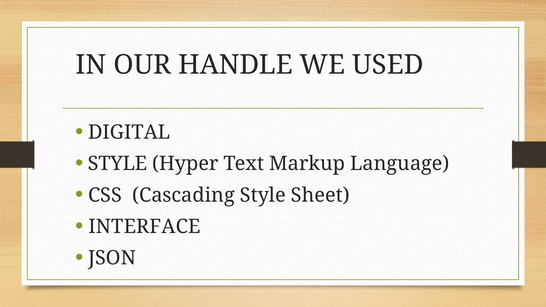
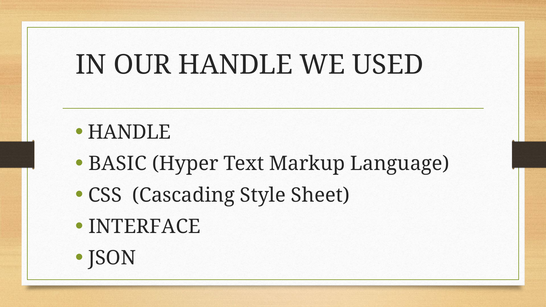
DIGITAL: DIGITAL -> HANDLE (129, 132)
STYLE: STYLE -> BASIC (117, 164)
